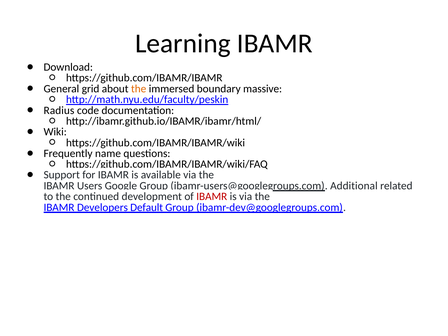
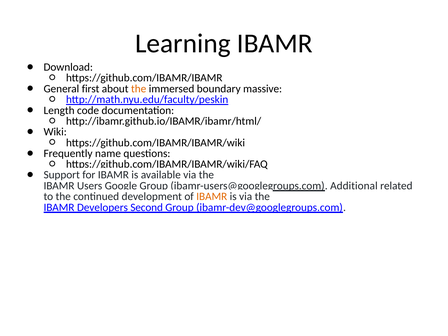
grid: grid -> first (91, 89)
Radius: Radius -> Length (59, 110)
IBAMR colour: red -> orange (212, 197)
Default: Default -> Second (147, 208)
